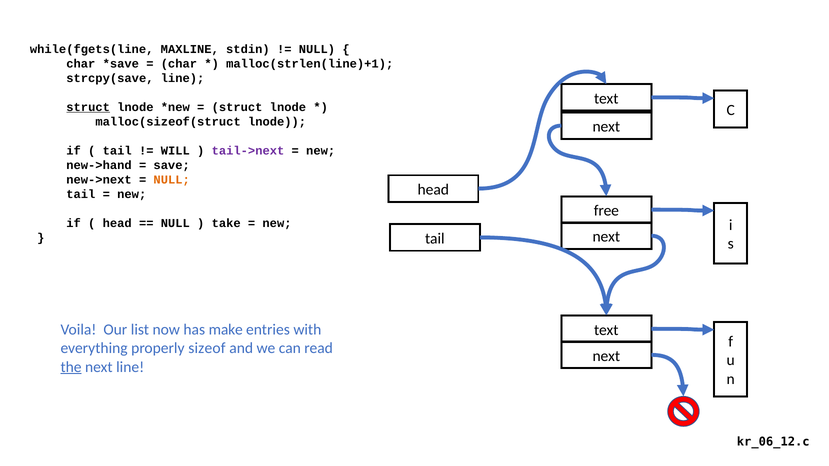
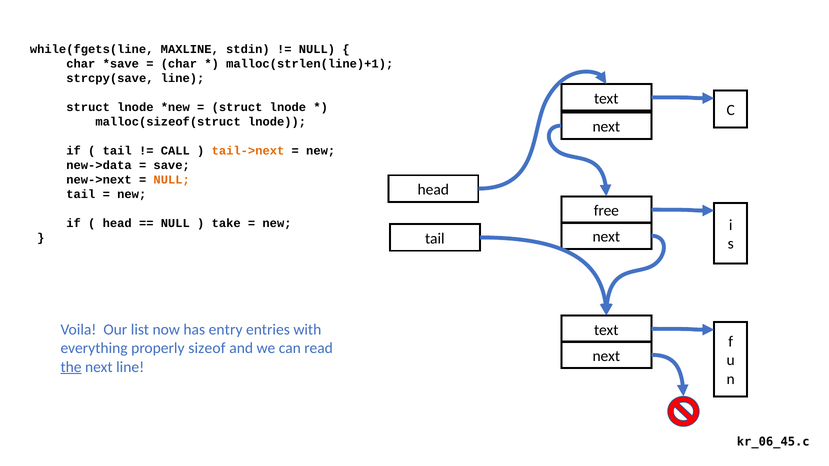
struct underline: present -> none (88, 107)
WILL: WILL -> CALL (175, 151)
tail->next colour: purple -> orange (248, 151)
new->hand: new->hand -> new->data (99, 165)
make: make -> entry (226, 330)
kr_06_12.c: kr_06_12.c -> kr_06_45.c (773, 442)
